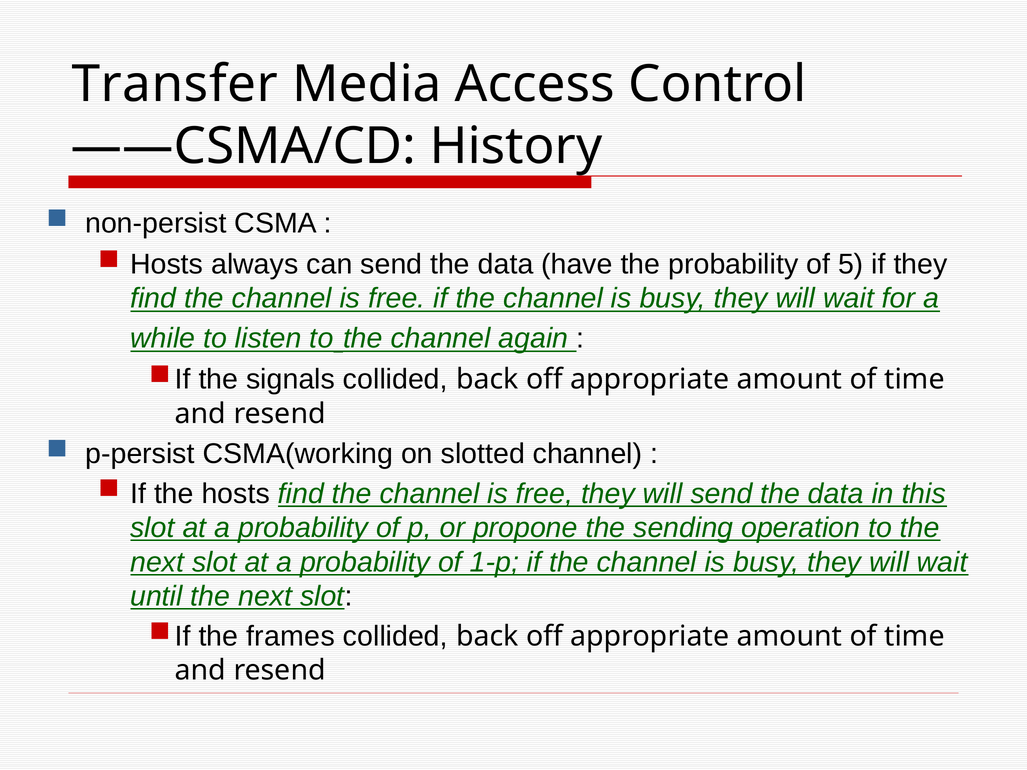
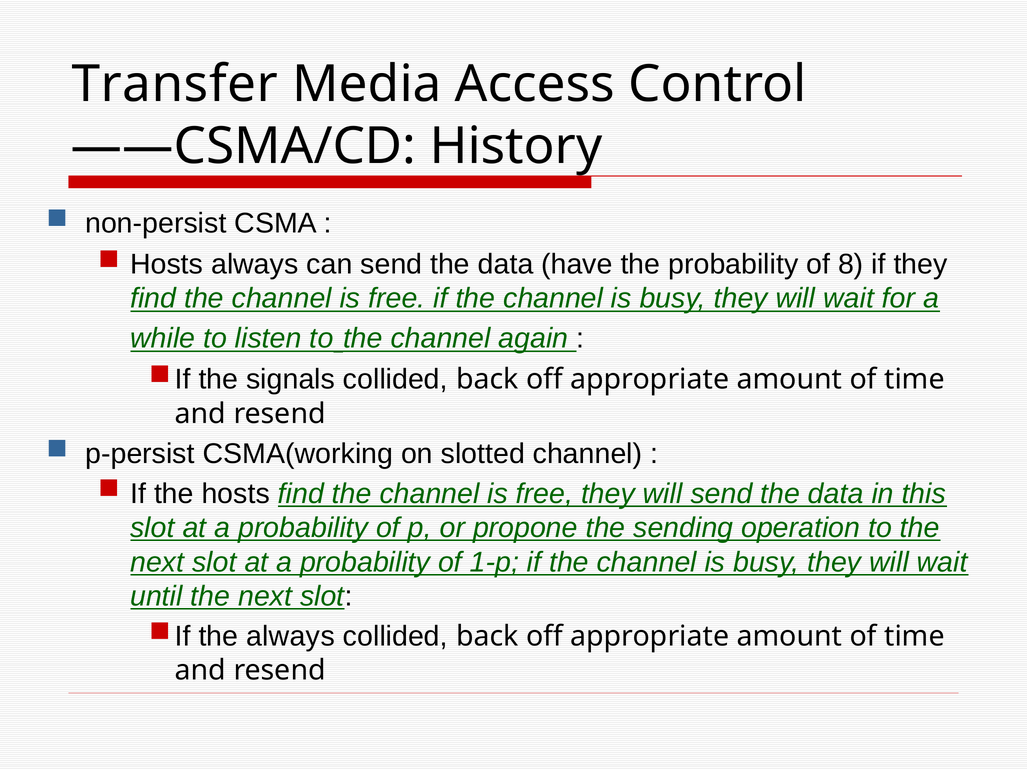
5: 5 -> 8 (851, 264)
the frames: frames -> always (290, 636)
